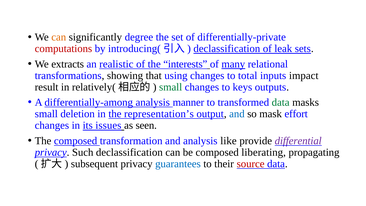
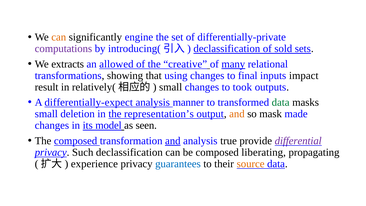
degree: degree -> engine (139, 37)
computations colour: red -> purple (63, 49)
leak: leak -> sold (283, 49)
realistic: realistic -> allowed (116, 64)
interests: interests -> creative (185, 64)
total: total -> final (248, 75)
small colour: green -> black (171, 87)
keys: keys -> took (242, 87)
differentially-among: differentially-among -> differentially-expect (89, 102)
and colour: blue -> orange (237, 114)
effort: effort -> made (296, 114)
issues: issues -> model (108, 125)
and underline: none -> present (173, 141)
like: like -> true (229, 141)
subsequent: subsequent -> experience (94, 164)
source colour: red -> orange (251, 164)
